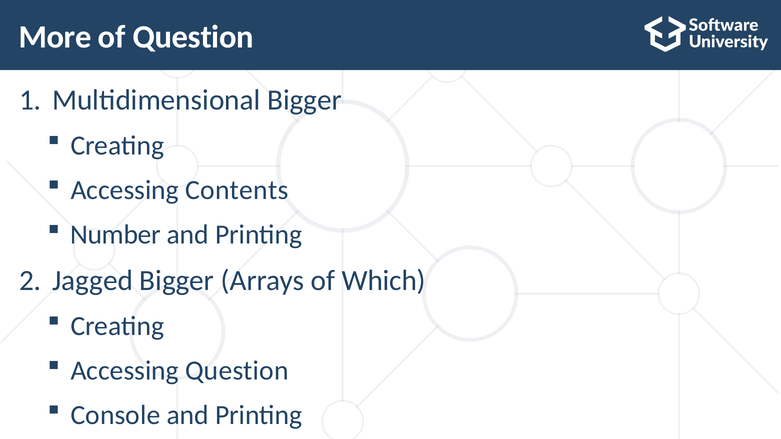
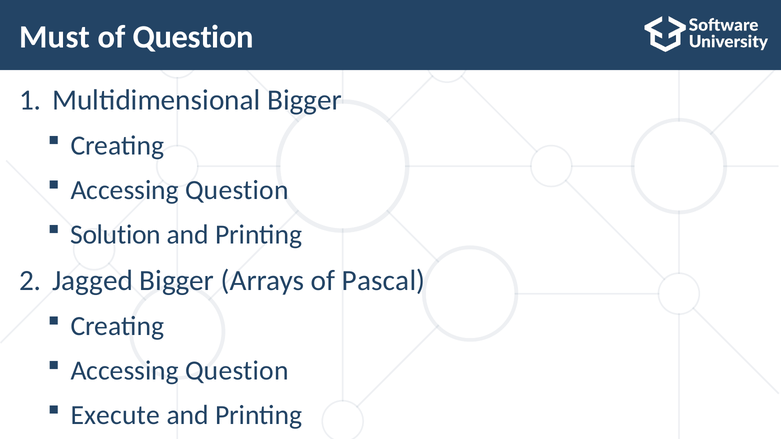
More: More -> Must (55, 37)
Contents: Contents -> Question (237, 190)
Number: Number -> Solution (116, 235)
Which: Which -> Pascal (384, 281)
Console: Console -> Execute (115, 415)
